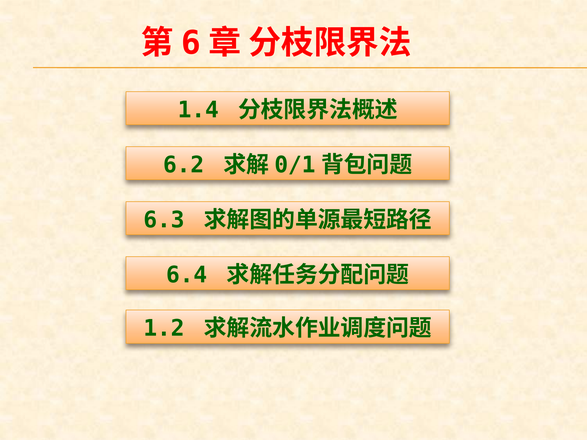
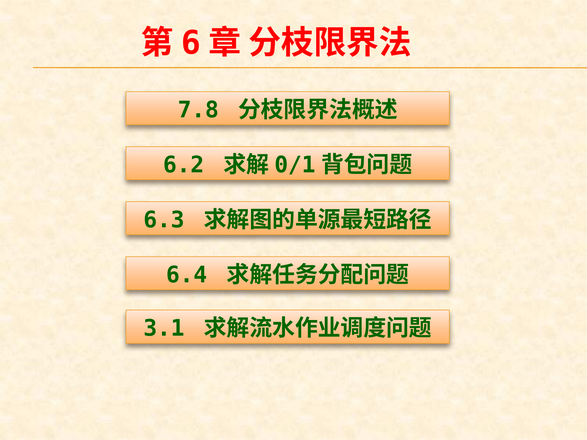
1.4: 1.4 -> 7.8 (198, 110)
1.2: 1.2 -> 3.1 (164, 329)
